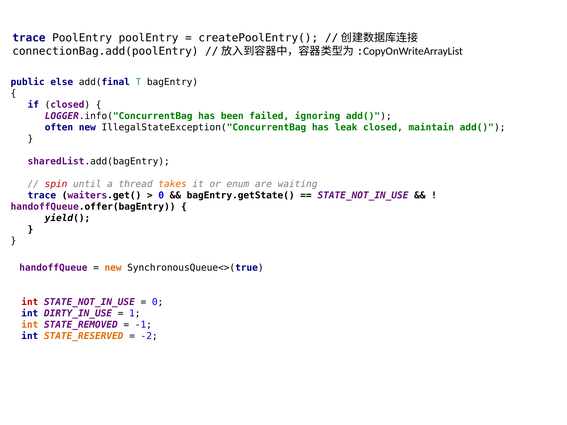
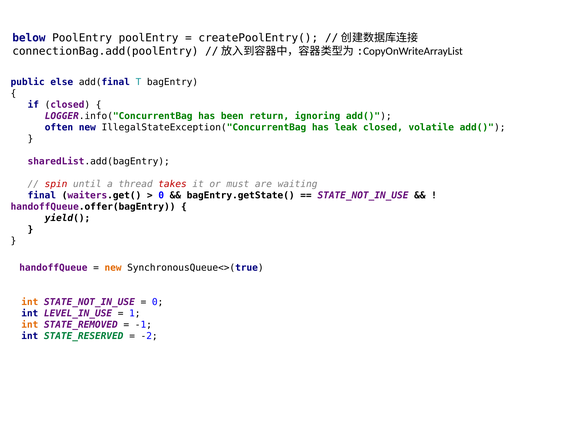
trace: trace -> below (29, 38)
failed: failed -> return (269, 116)
maintain: maintain -> volatile (431, 127)
takes colour: orange -> red (173, 184)
enum: enum -> must (238, 184)
trace: trace -> final (42, 195)
int colour: red -> orange (30, 302)
DIRTY_IN_USE: DIRTY_IN_USE -> LEVEL_IN_USE (78, 314)
STATE_RESERVED colour: orange -> green (84, 336)
